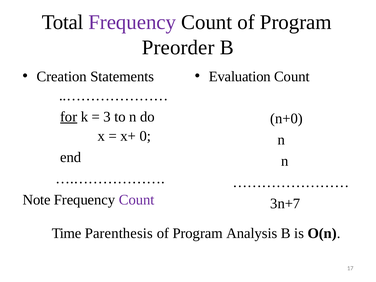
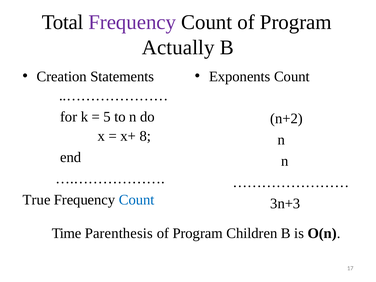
Preorder: Preorder -> Actually (178, 47)
Evaluation: Evaluation -> Exponents (240, 76)
for underline: present -> none (69, 117)
3: 3 -> 5 (107, 117)
n+0: n+0 -> n+2 (286, 119)
0: 0 -> 8 (145, 136)
Note: Note -> True (37, 200)
Count colour: purple -> blue (137, 200)
3n+7: 3n+7 -> 3n+3 (285, 203)
Analysis: Analysis -> Children (252, 233)
